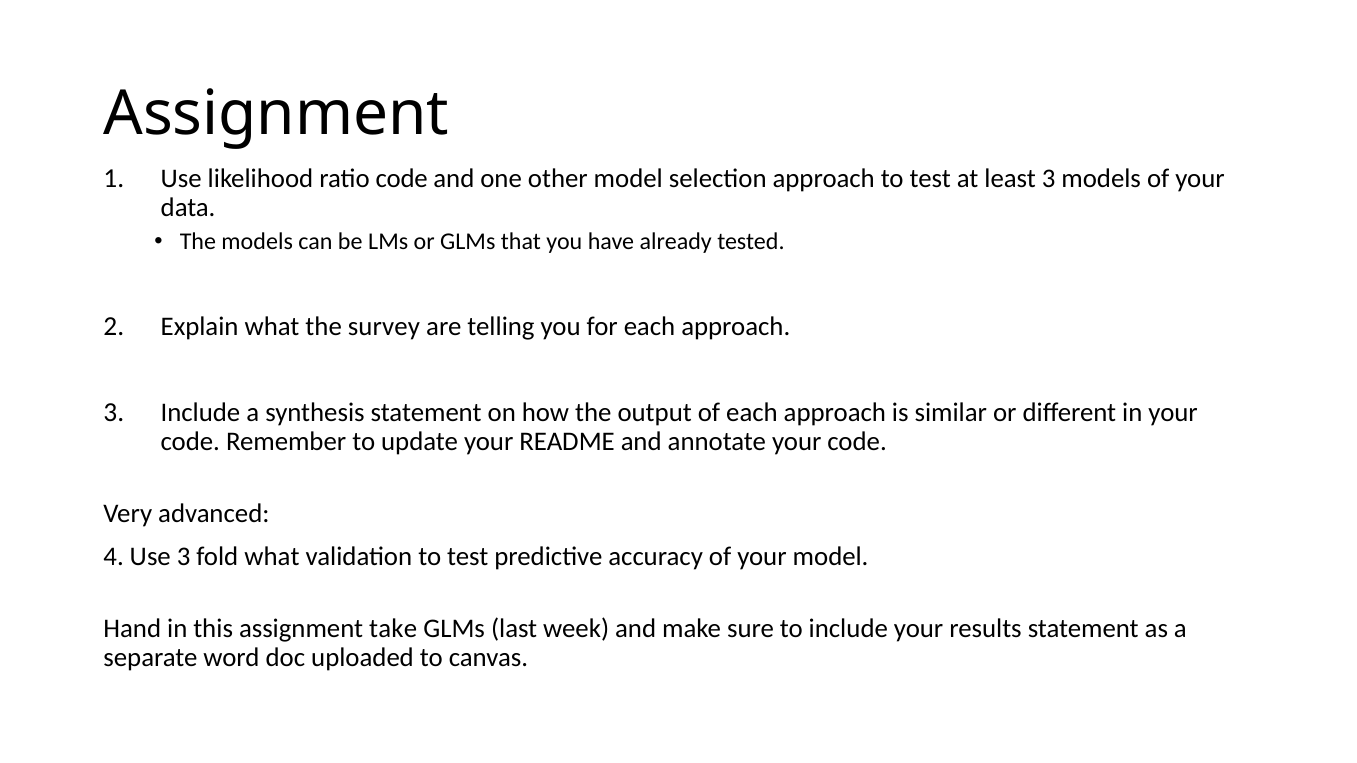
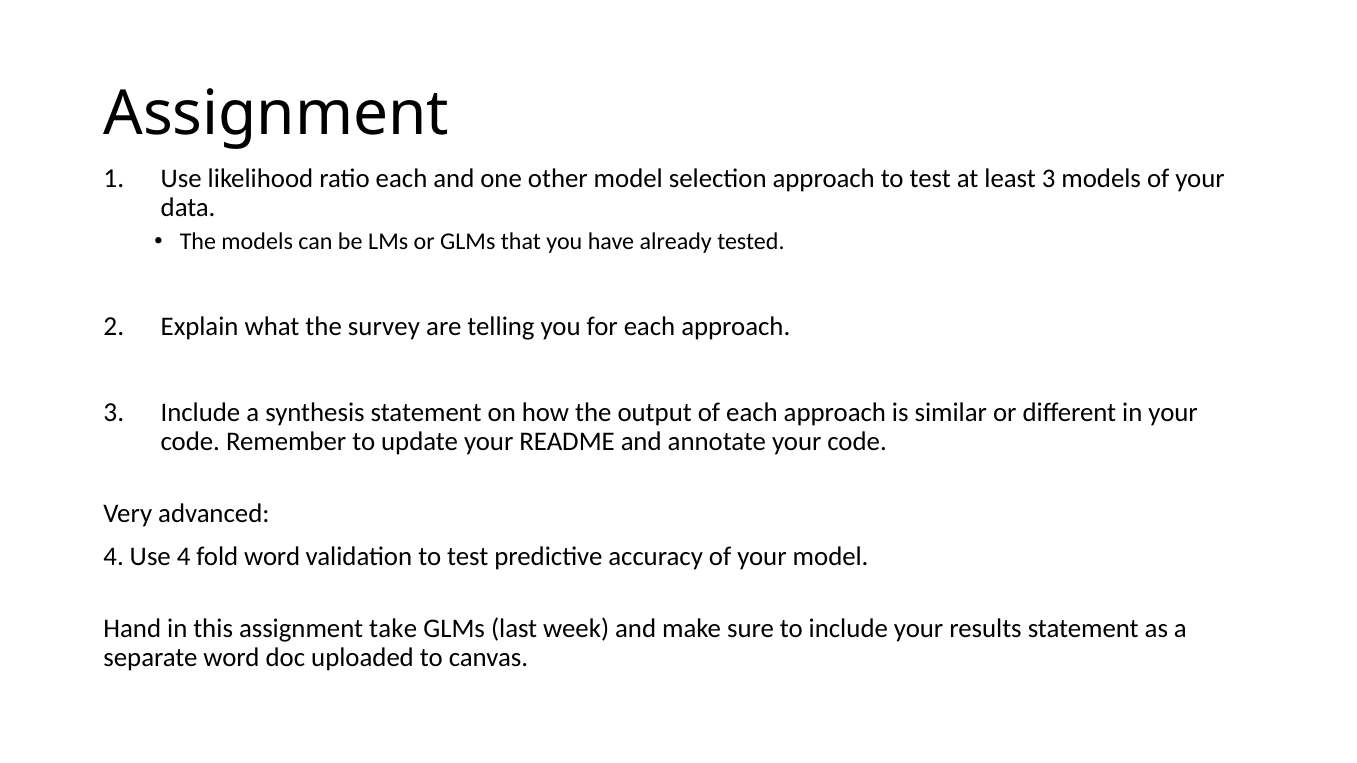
ratio code: code -> each (402, 178)
Use 3: 3 -> 4 (184, 557)
fold what: what -> word (272, 557)
